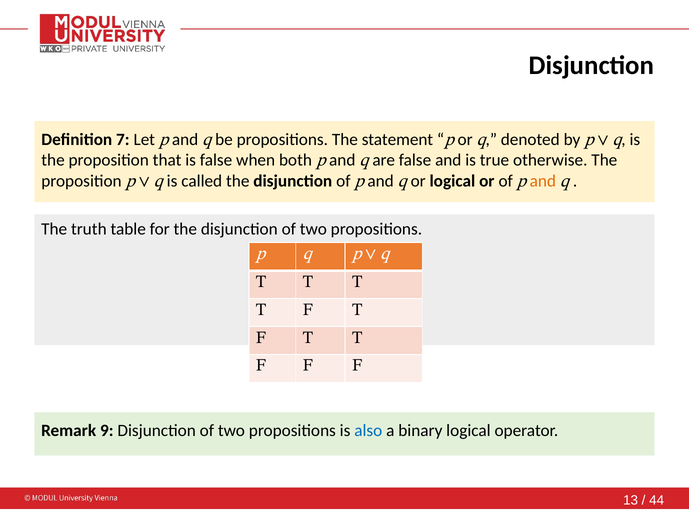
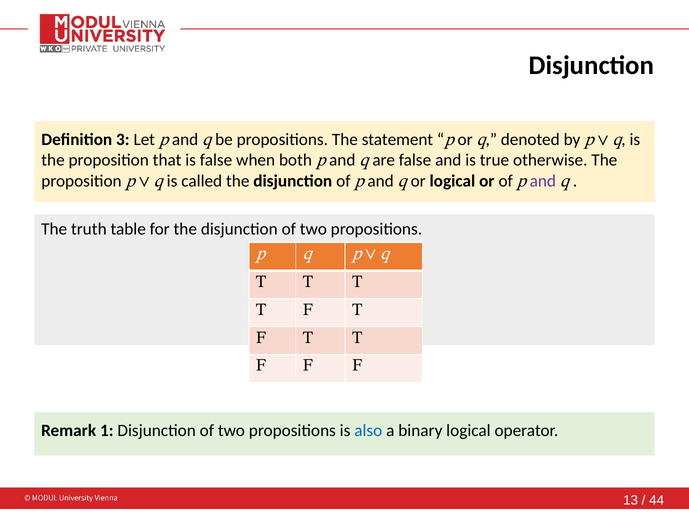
7: 7 -> 3 (123, 139)
and colour: orange -> purple (543, 181)
9: 9 -> 1 (107, 430)
